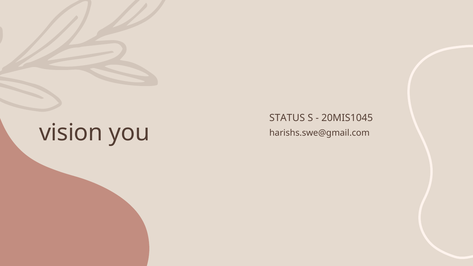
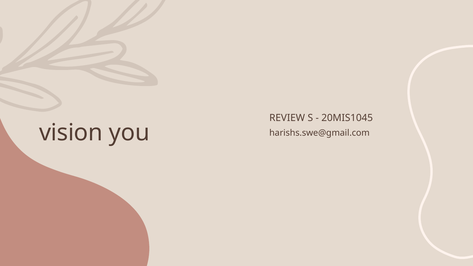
STATUS: STATUS -> REVIEW (287, 118)
